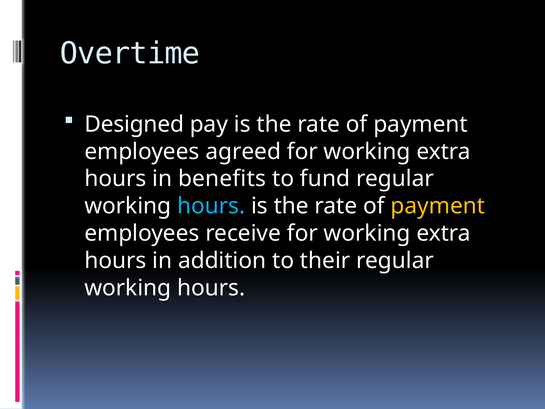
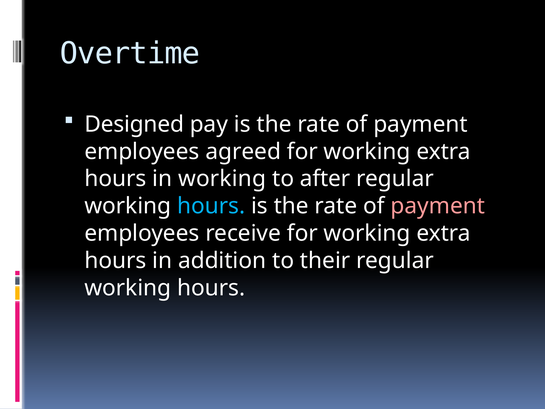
in benefits: benefits -> working (222, 179)
fund: fund -> after (325, 179)
payment colour: yellow -> pink (438, 206)
